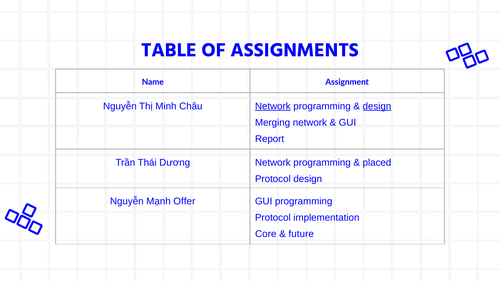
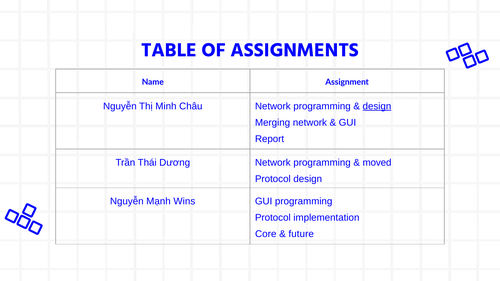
Network underline: present -> none (273, 106)
placed: placed -> moved (377, 163)
Offer: Offer -> Wins (184, 202)
